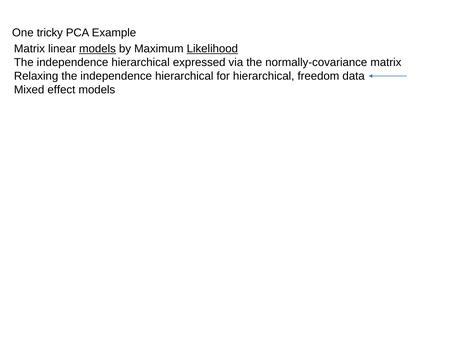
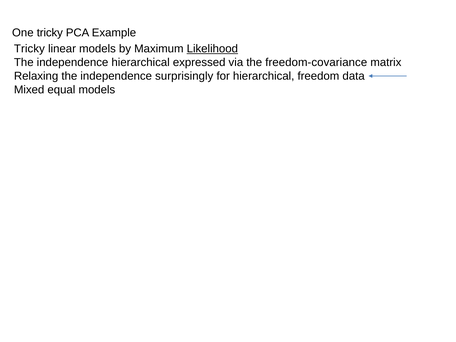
Matrix: Matrix -> Tricky (29, 49)
models underline: present -> none (97, 49)
normally-covariance: normally-covariance -> freedom-covariance (316, 62)
Relaxing the independence hierarchical: hierarchical -> surprisingly (184, 76)
effect: effect -> equal (61, 90)
